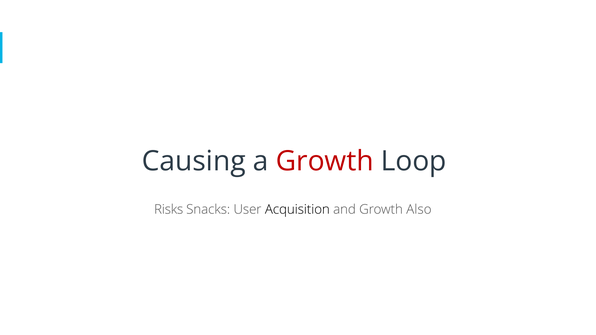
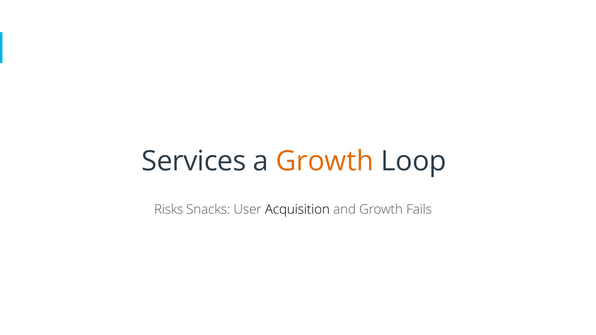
Causing: Causing -> Services (194, 161)
Growth colour: red -> orange (325, 161)
Also: Also -> Fails (419, 210)
